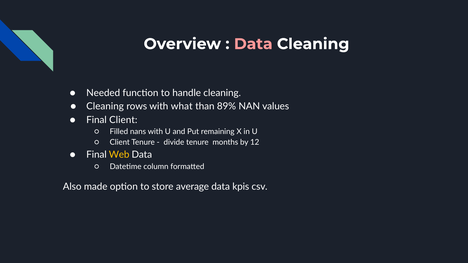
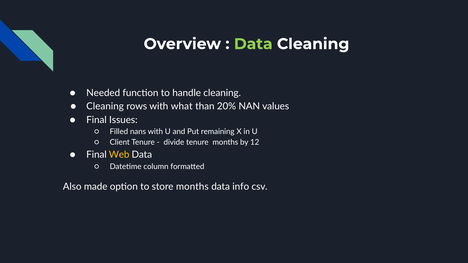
Data colour: pink -> light green (253, 44)
89%: 89% -> 20% (227, 106)
Final Client: Client -> Issues (123, 120)
store average: average -> months (192, 187)
kpis: kpis -> info (241, 187)
